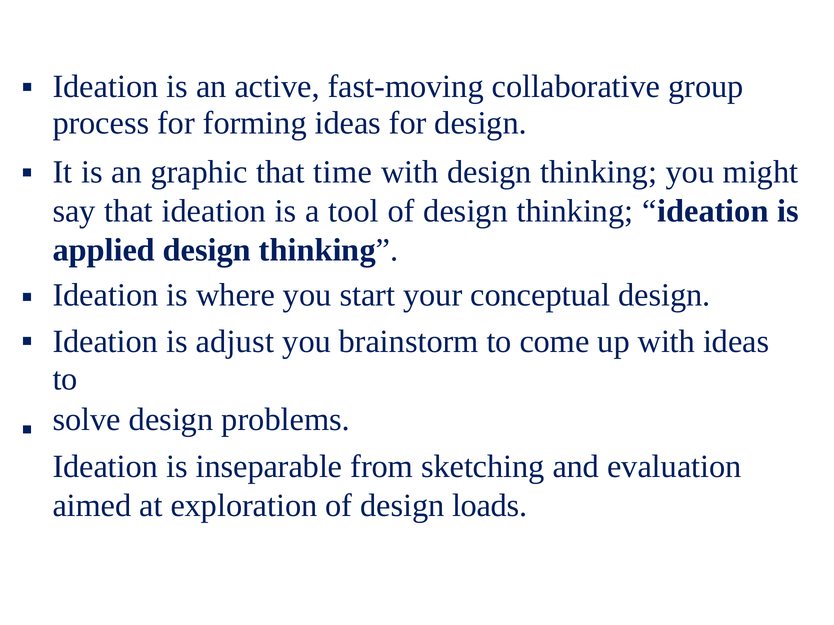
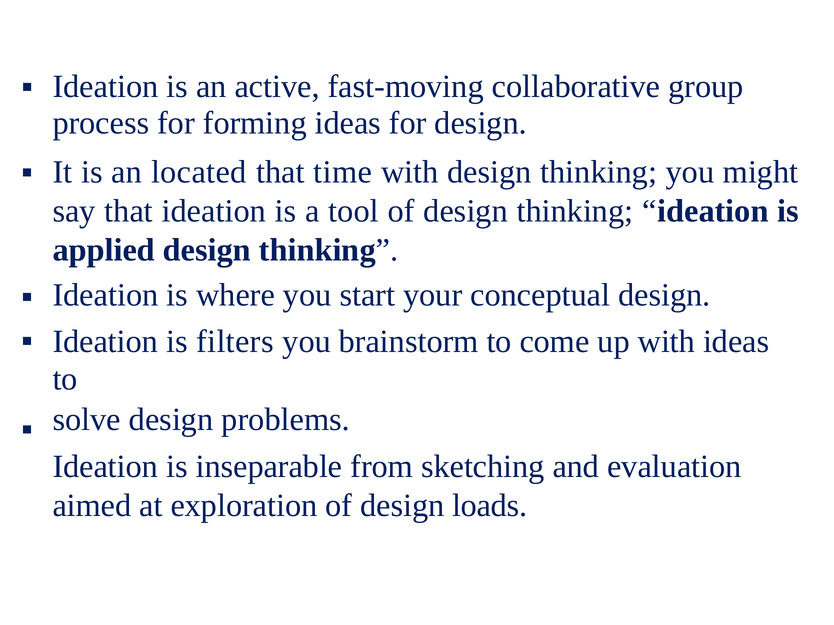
graphic: graphic -> located (199, 172)
adjust: adjust -> filters (235, 342)
